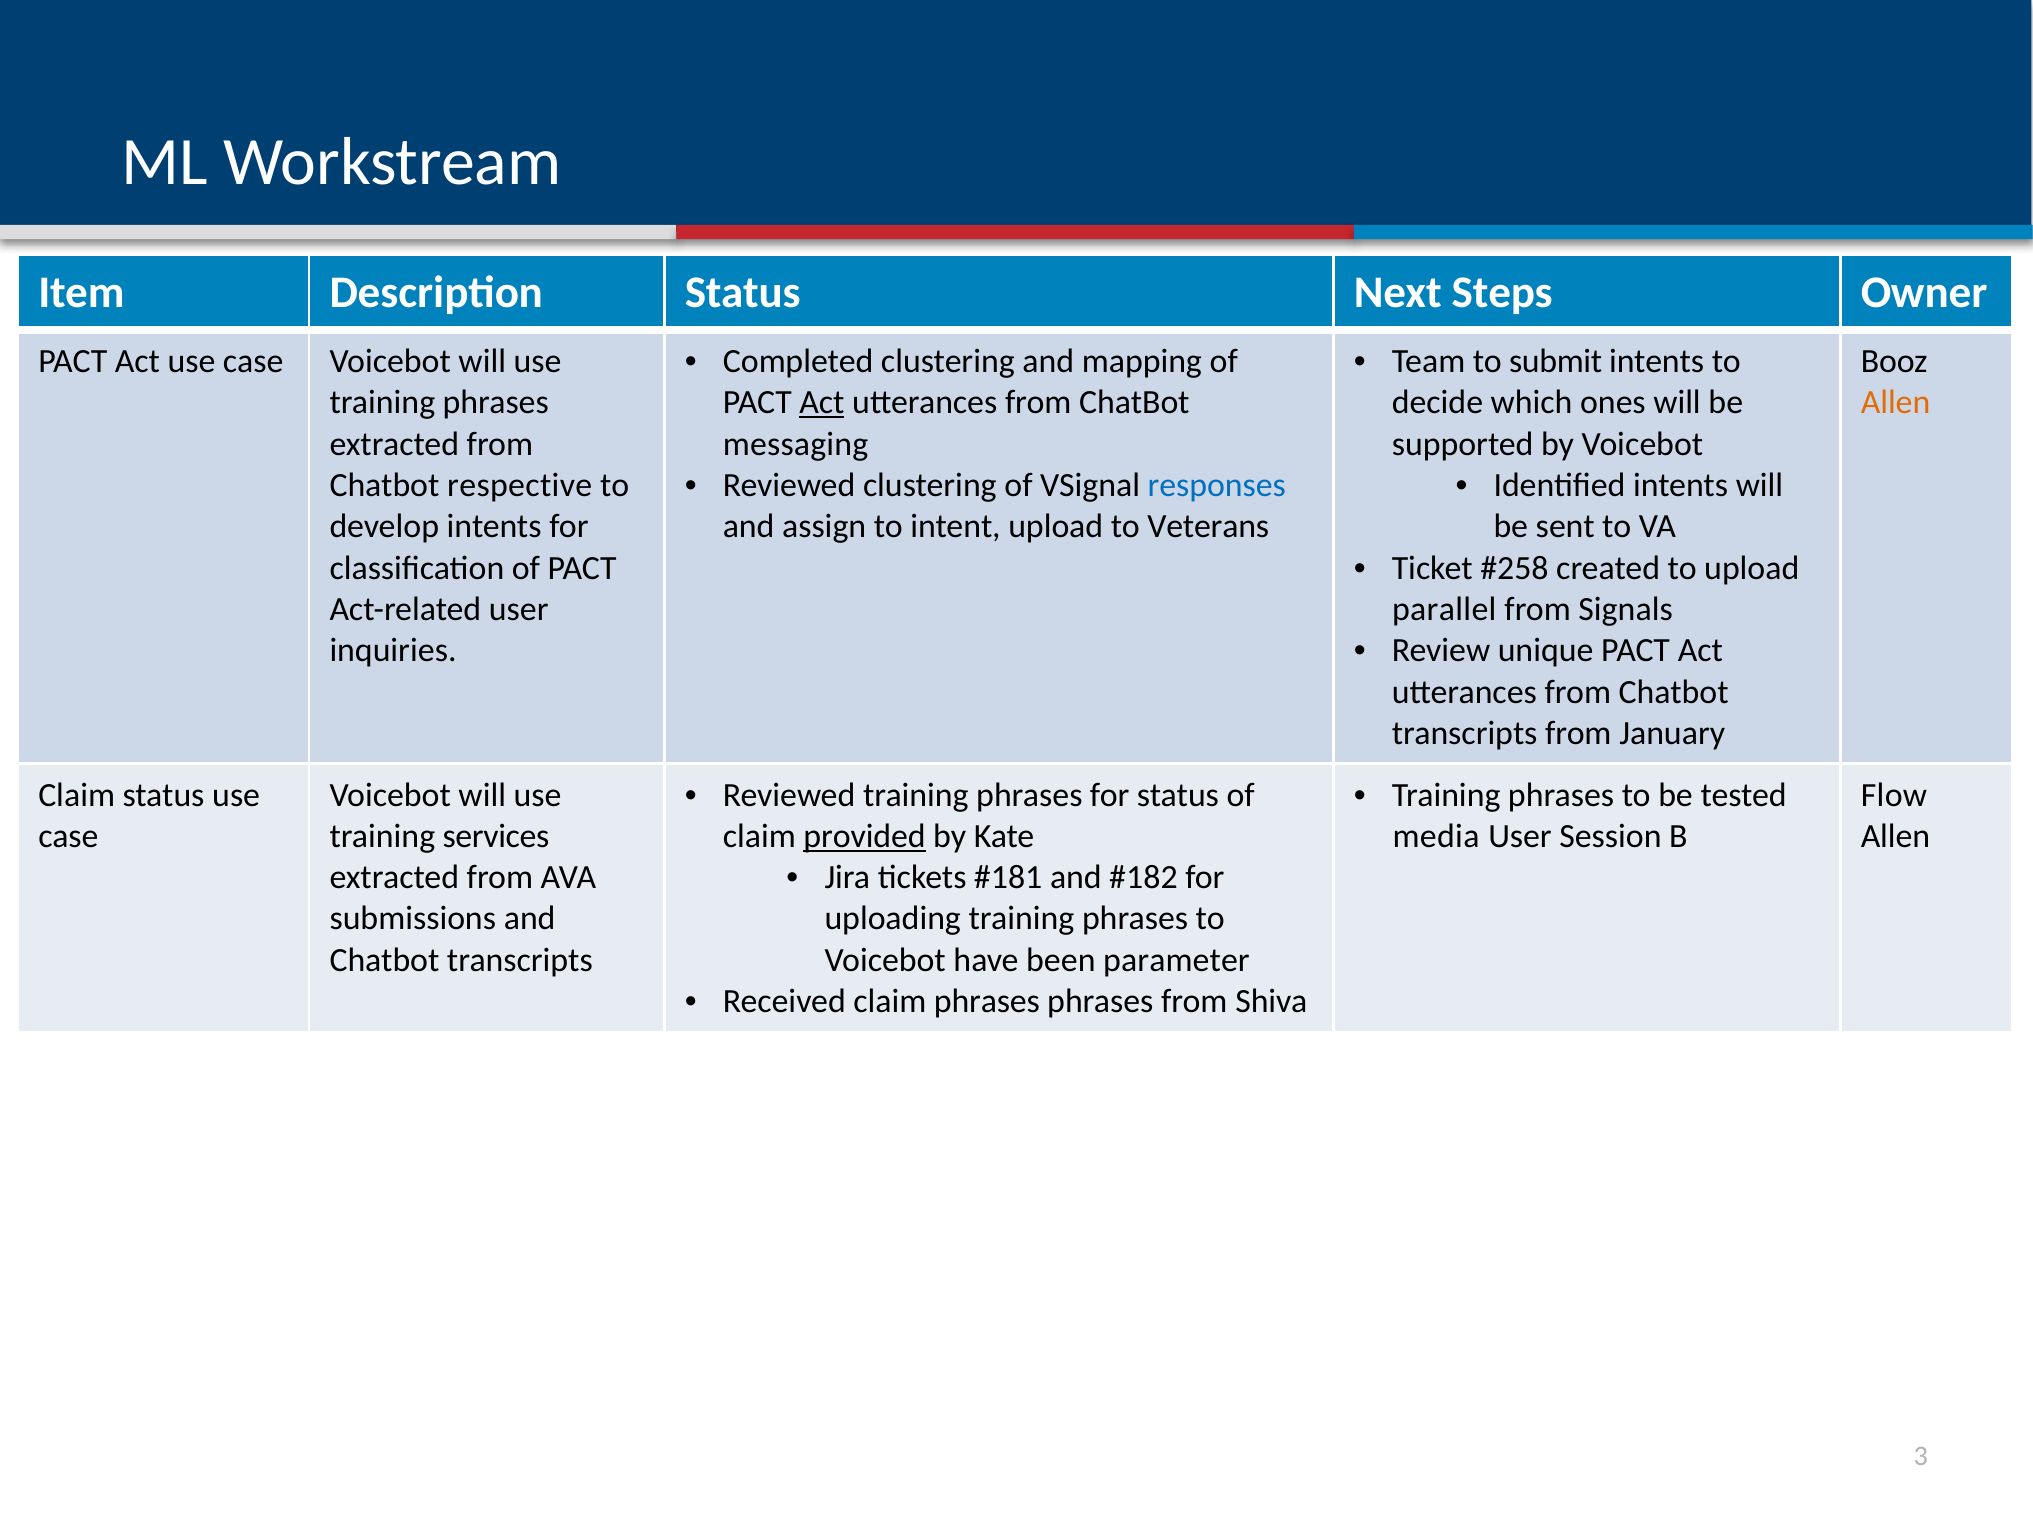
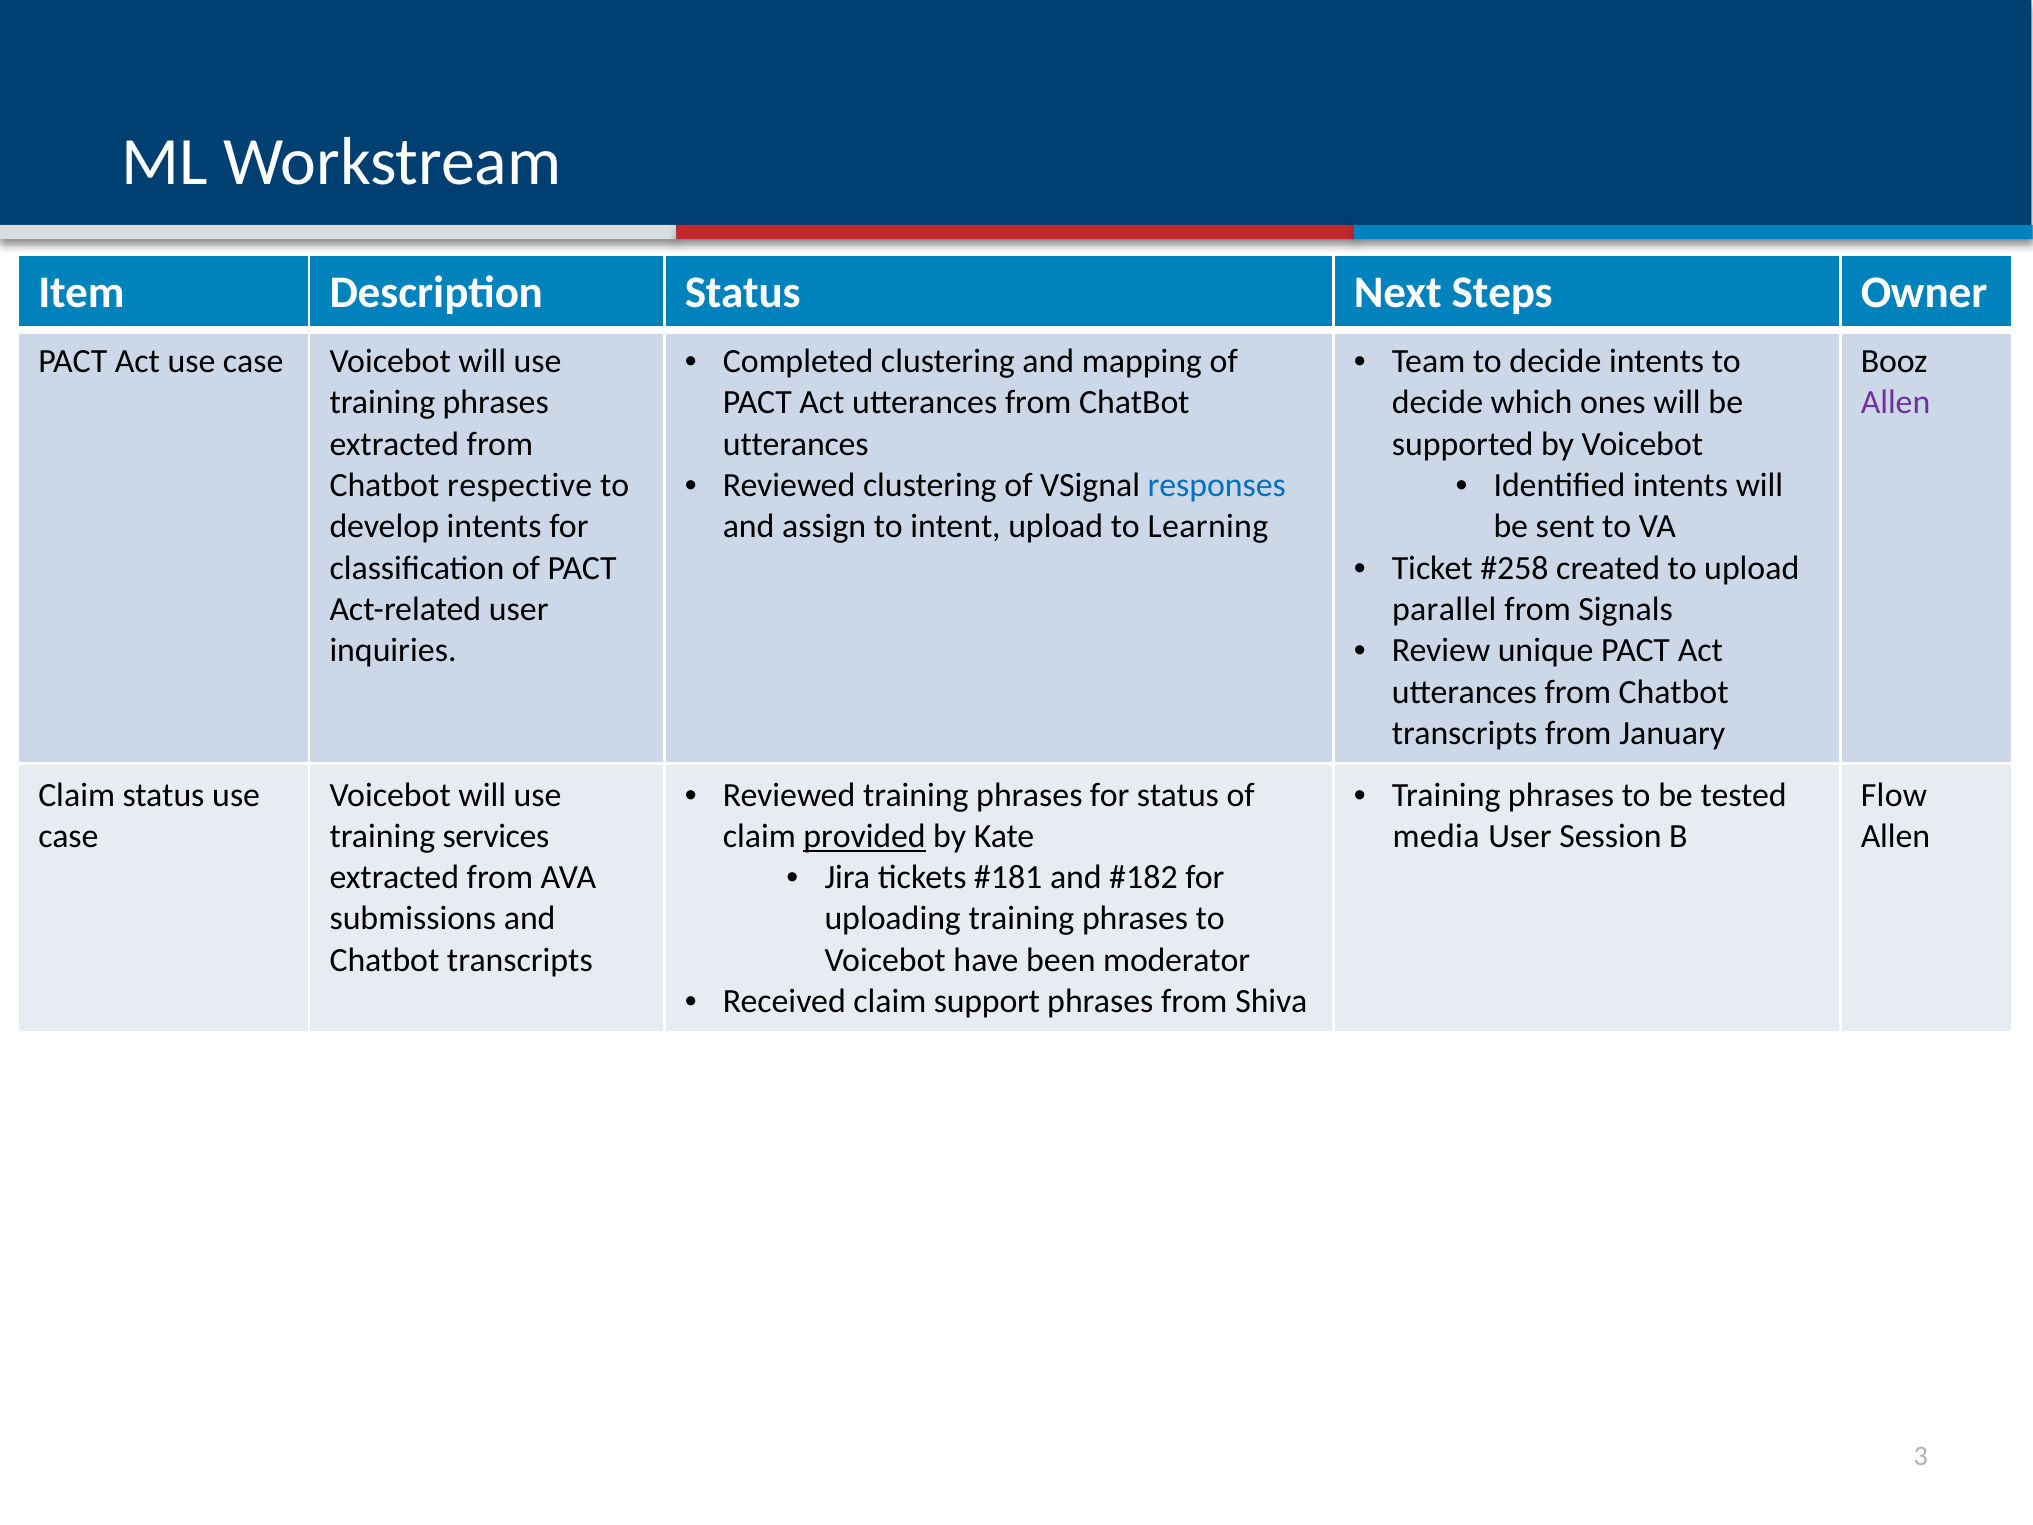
Team to submit: submit -> decide (1555, 361)
Act underline: present -> none (822, 403)
Allen colour: orange -> purple (1896, 403)
messaging: messaging -> utterances (796, 444)
Veterans: Veterans -> Learning (1208, 527)
parameter: parameter -> moderator (1177, 960)
claim phrases: phrases -> support (987, 1001)
